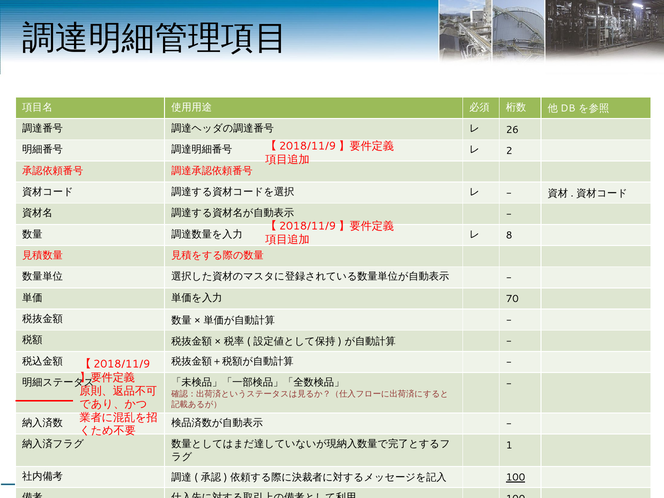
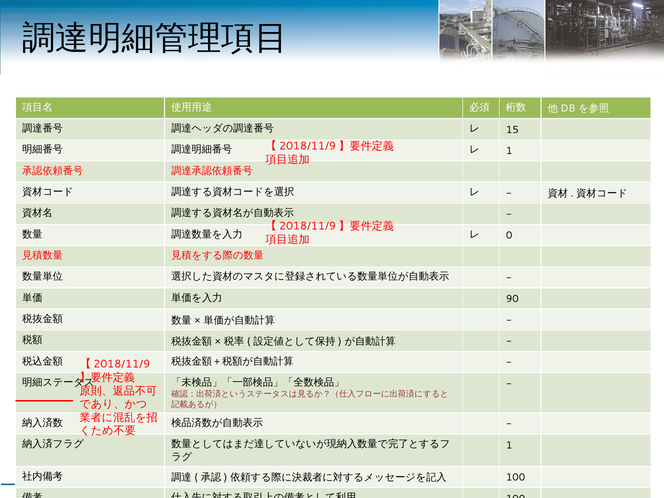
26: 26 -> 15 (512, 130)
2: 2 -> 1 (509, 151)
8: 8 -> 0 (509, 236)
70: 70 -> 90 (512, 299)
100 underline: present -> none (516, 478)
